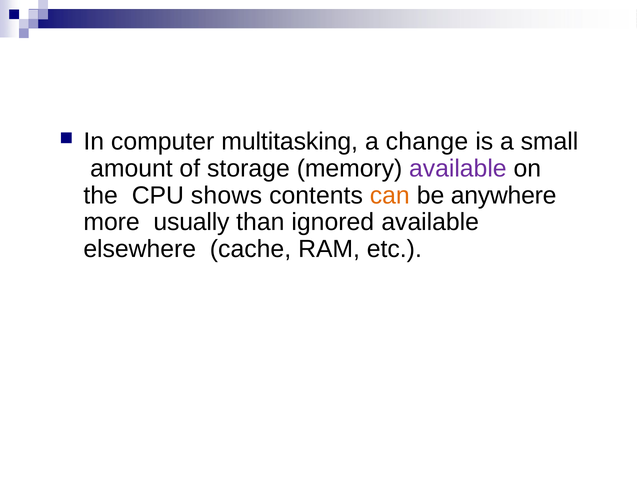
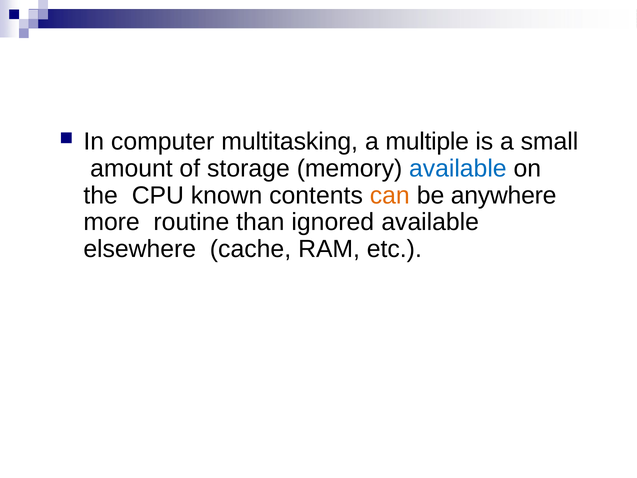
change: change -> multiple (427, 142)
available colour: purple -> blue (458, 169)
shows: shows -> known (227, 195)
usually: usually -> routine (191, 222)
